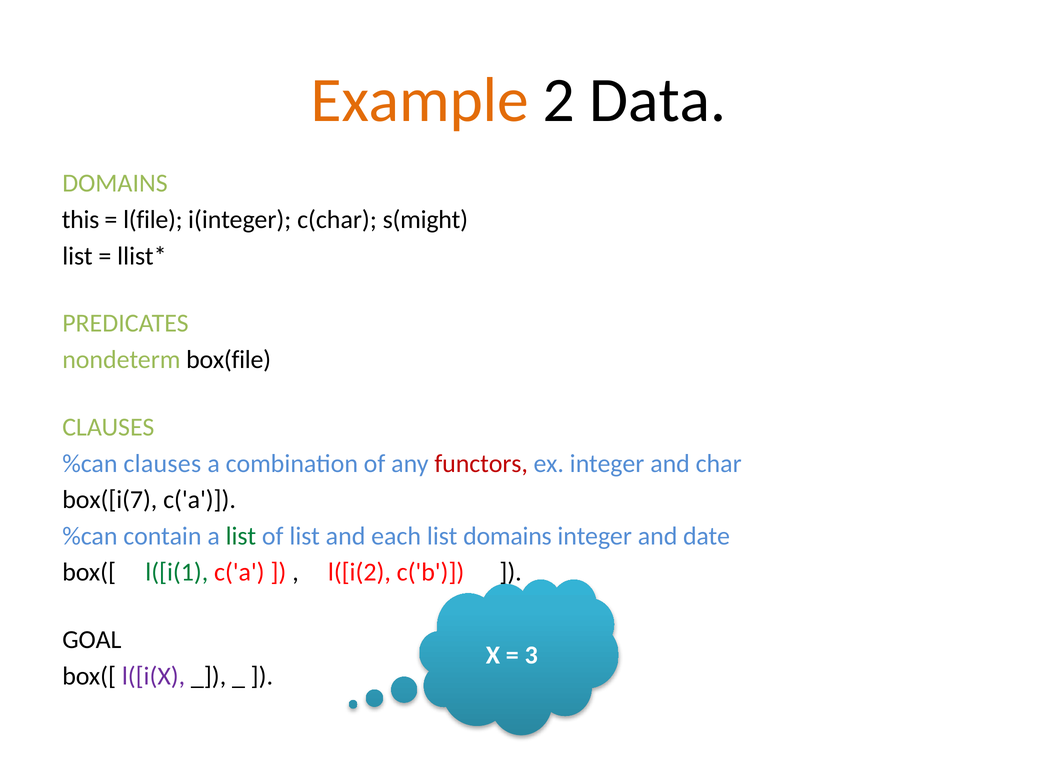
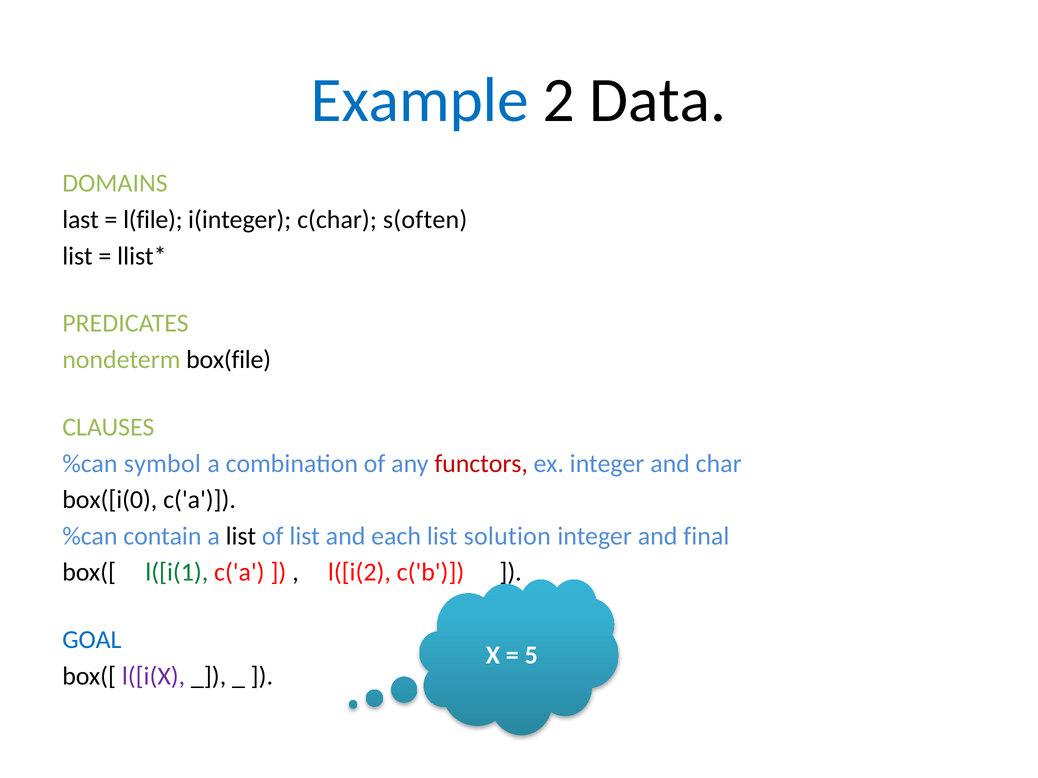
Example colour: orange -> blue (420, 100)
this: this -> last (81, 220)
s(might: s(might -> s(often (425, 220)
%can clauses: clauses -> symbol (162, 464)
box([i(7: box([i(7 -> box([i(0 (110, 500)
list colour: green -> black (241, 536)
list domains: domains -> solution (507, 536)
date: date -> final (706, 536)
GOAL colour: black -> blue (92, 640)
3: 3 -> 5 (531, 656)
